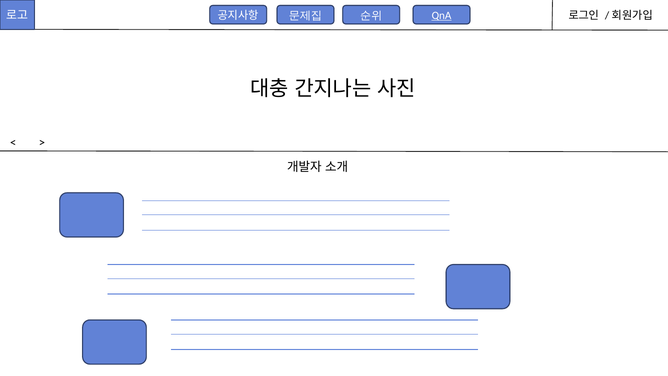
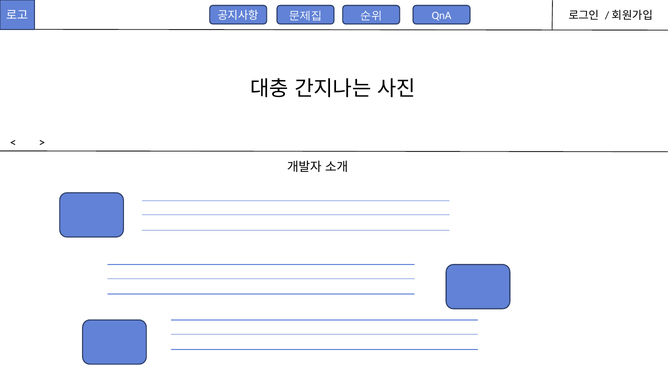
QnA underline: present -> none (442, 15)
